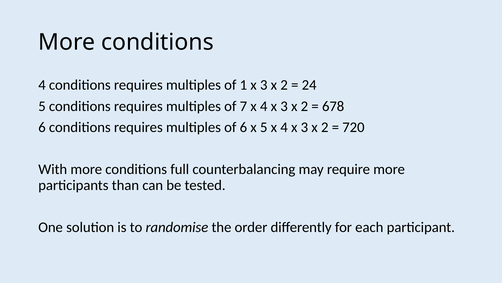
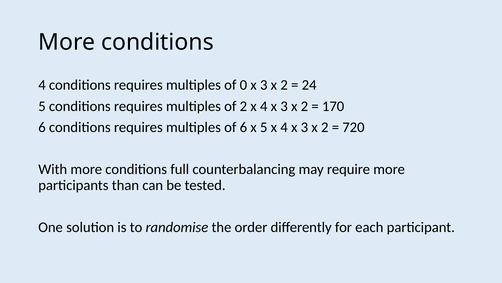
1: 1 -> 0 (243, 85)
of 7: 7 -> 2 (243, 106)
678: 678 -> 170 (333, 106)
